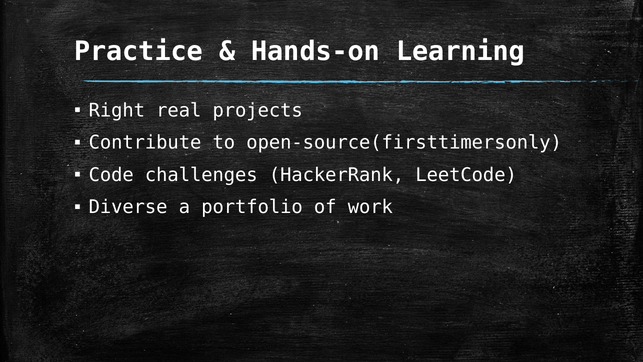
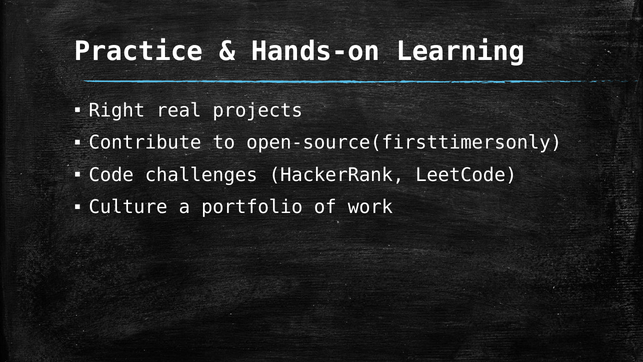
Diverse: Diverse -> Culture (128, 207)
